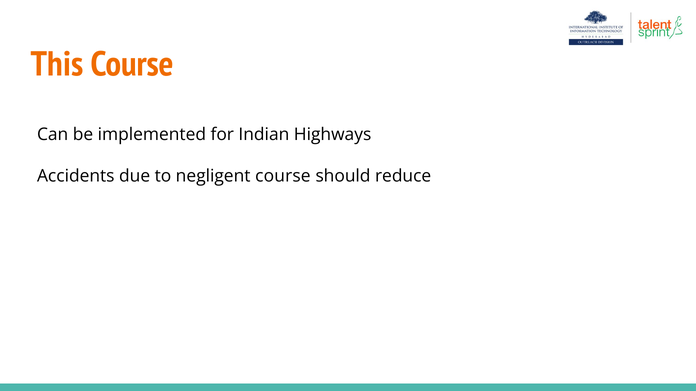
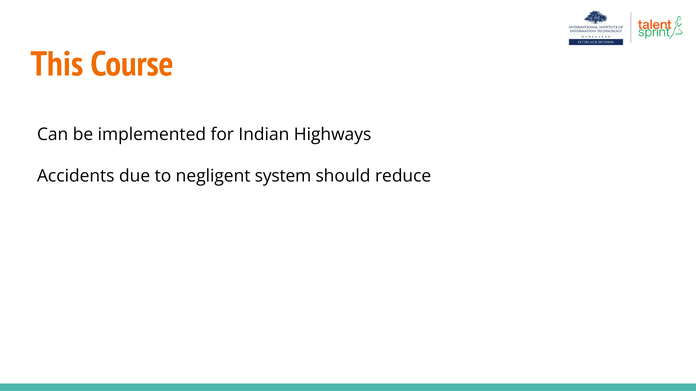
negligent course: course -> system (283, 176)
